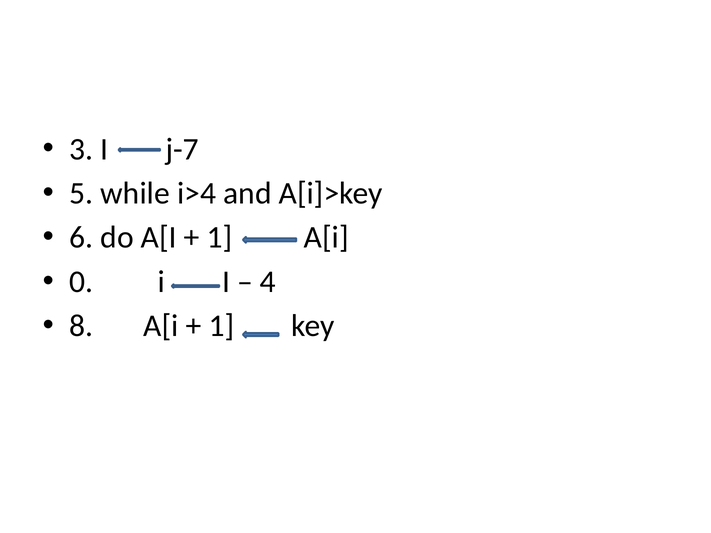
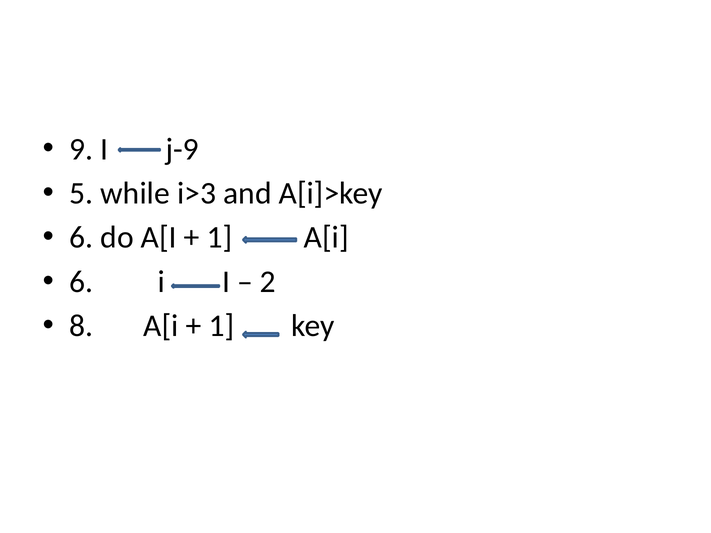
3: 3 -> 9 (81, 149)
j-7: j-7 -> j-9 (182, 149)
i>4: i>4 -> i>3 (197, 193)
0: 0 -> 6 (81, 282)
4: 4 -> 2 (268, 282)
